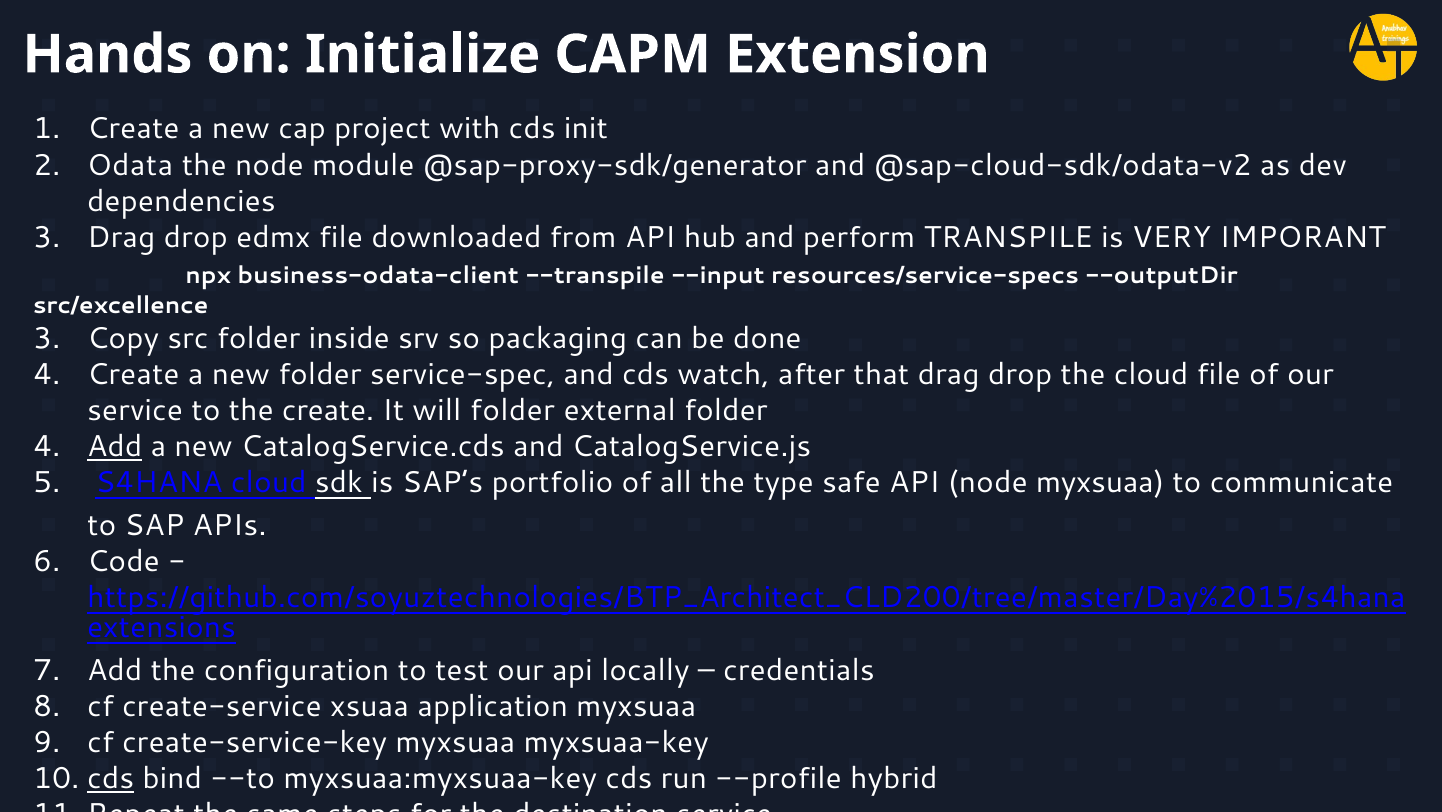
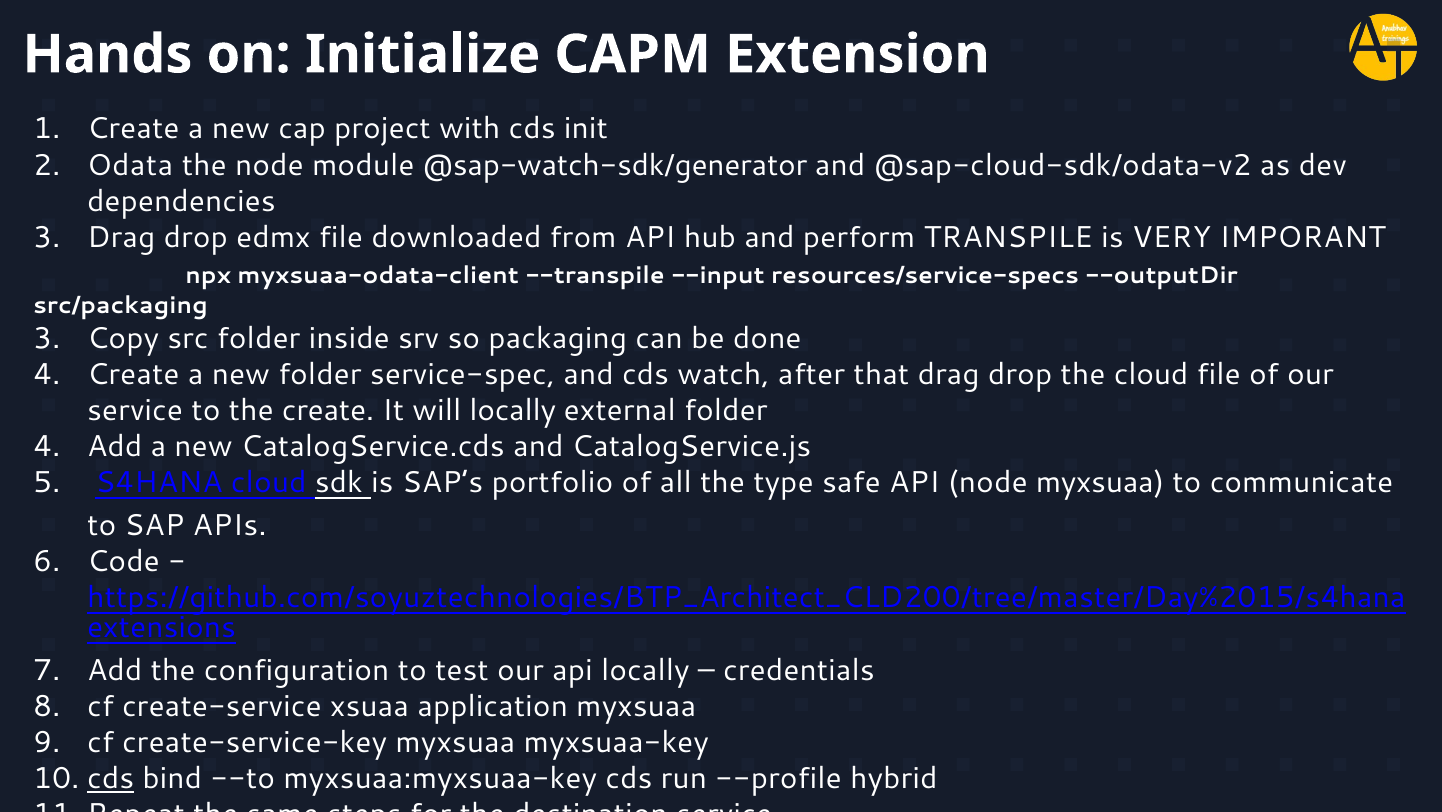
@sap-proxy-sdk/generator: @sap-proxy-sdk/generator -> @sap-watch-sdk/generator (615, 165)
business-odata-client: business-odata-client -> myxsuaa-odata-client (378, 275)
src/excellence: src/excellence -> src/packaging (120, 305)
will folder: folder -> locally (513, 410)
Add underline: present -> none (115, 446)
